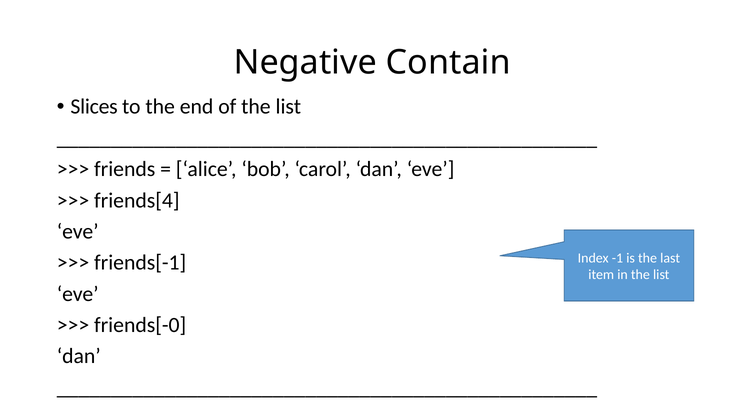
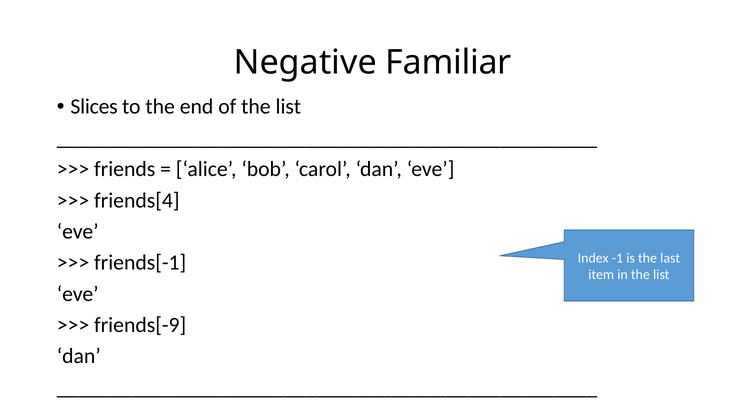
Contain: Contain -> Familiar (448, 63)
friends[-0: friends[-0 -> friends[-9 (140, 325)
